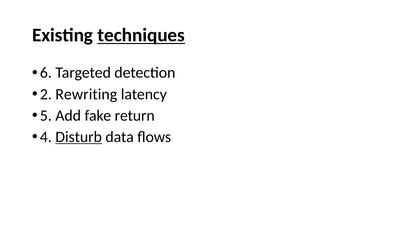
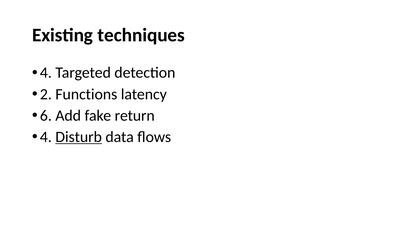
techniques underline: present -> none (141, 35)
6: 6 -> 4 (46, 73)
Rewriting: Rewriting -> Functions (86, 94)
5: 5 -> 6 (46, 116)
